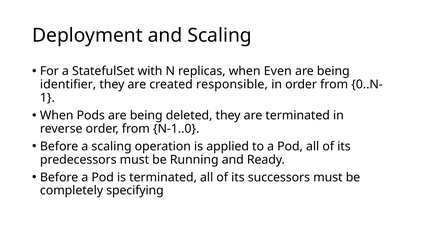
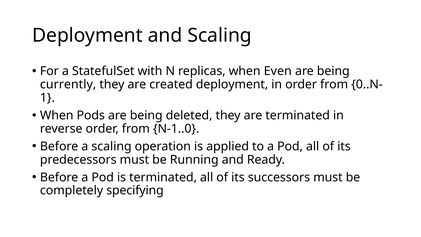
identifier: identifier -> currently (68, 84)
created responsible: responsible -> deployment (232, 84)
